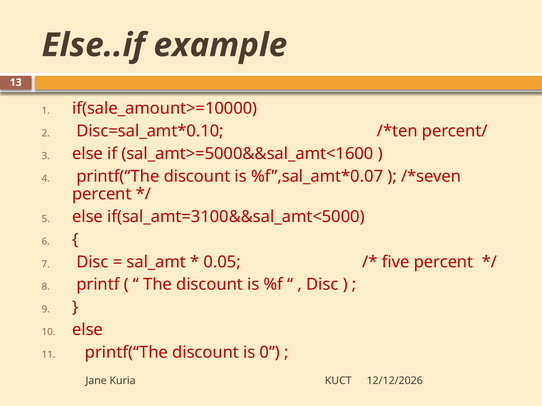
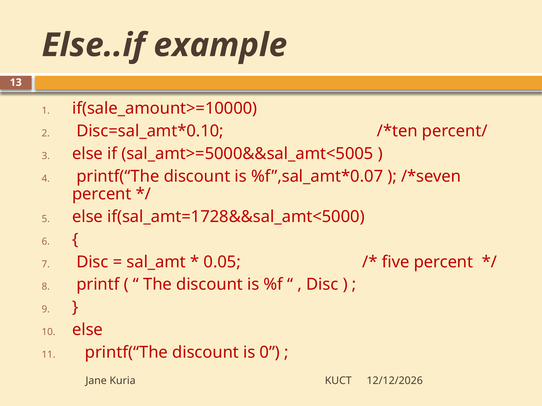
sal_amt>=5000&&sal_amt<1600: sal_amt>=5000&&sal_amt<1600 -> sal_amt>=5000&&sal_amt<5005 (247, 154)
if(sal_amt=3100&&sal_amt<5000: if(sal_amt=3100&&sal_amt<5000 -> if(sal_amt=1728&&sal_amt<5000 (236, 217)
